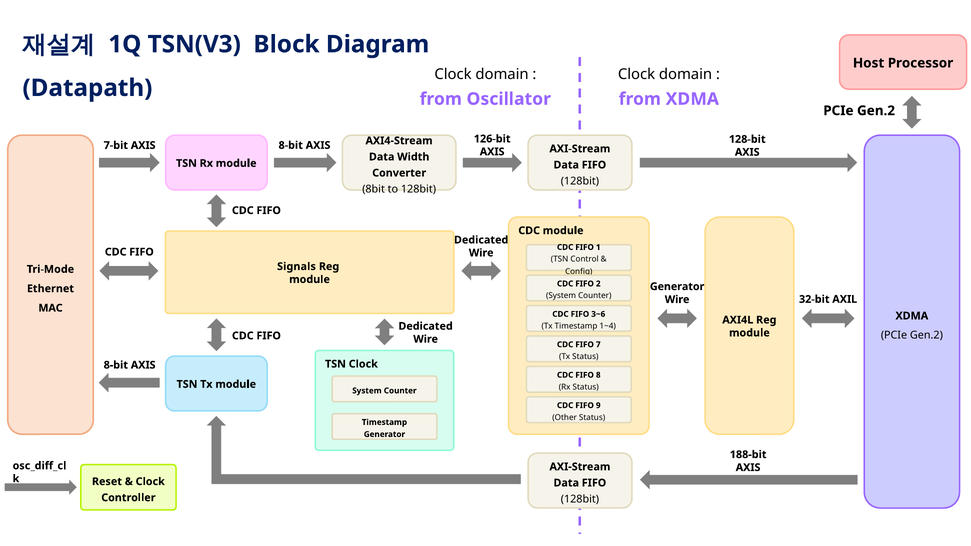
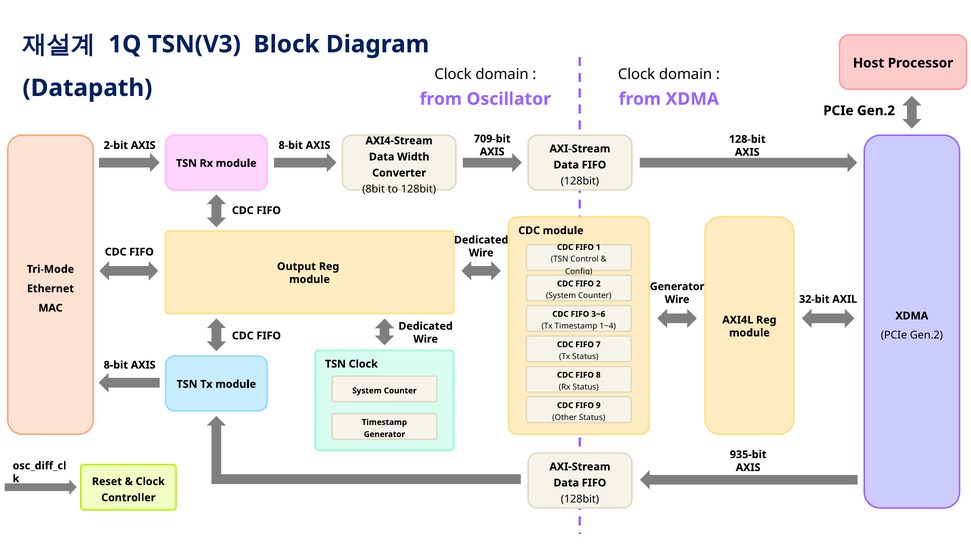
126-bit: 126-bit -> 709-bit (492, 139)
7-bit: 7-bit -> 2-bit (116, 145)
Signals: Signals -> Output (296, 267)
188-bit: 188-bit -> 935-bit (748, 455)
